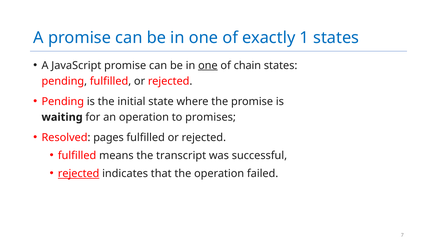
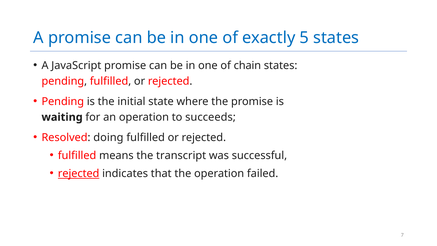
1: 1 -> 5 (304, 38)
one underline: present -> none (208, 65)
promises: promises -> succeeds (211, 117)
pages: pages -> doing (108, 137)
